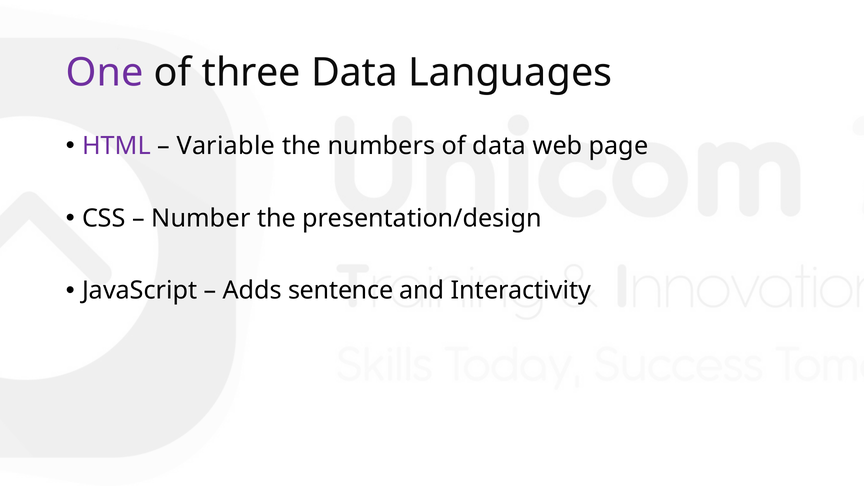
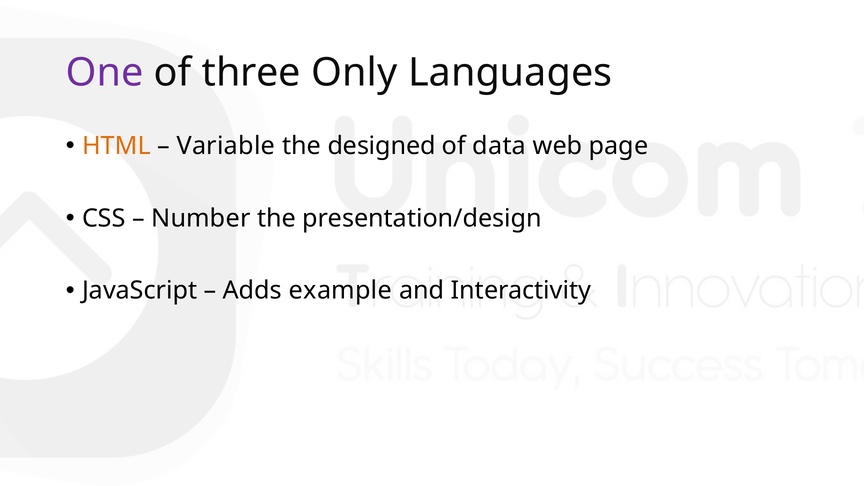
three Data: Data -> Only (354, 73)
HTML colour: purple -> orange (116, 146)
numbers: numbers -> designed (382, 146)
sentence: sentence -> example (340, 291)
